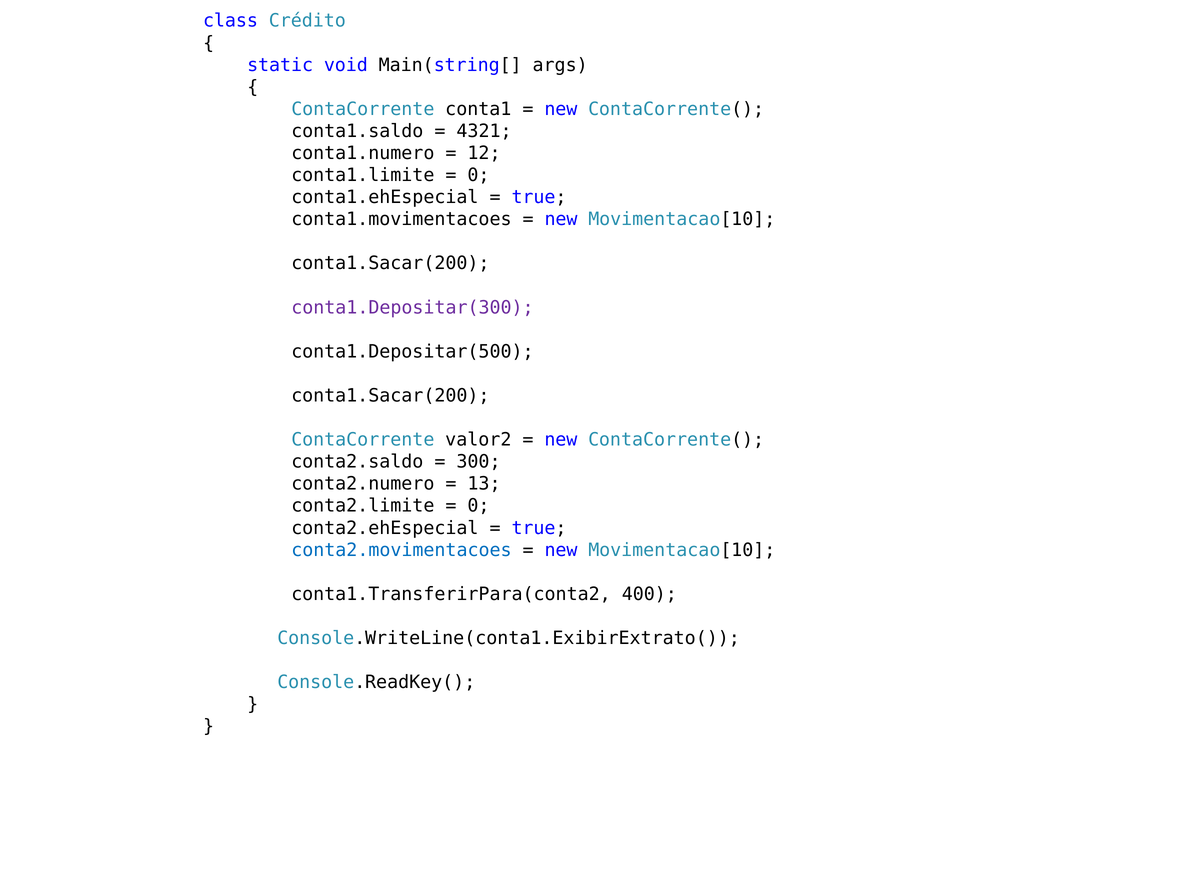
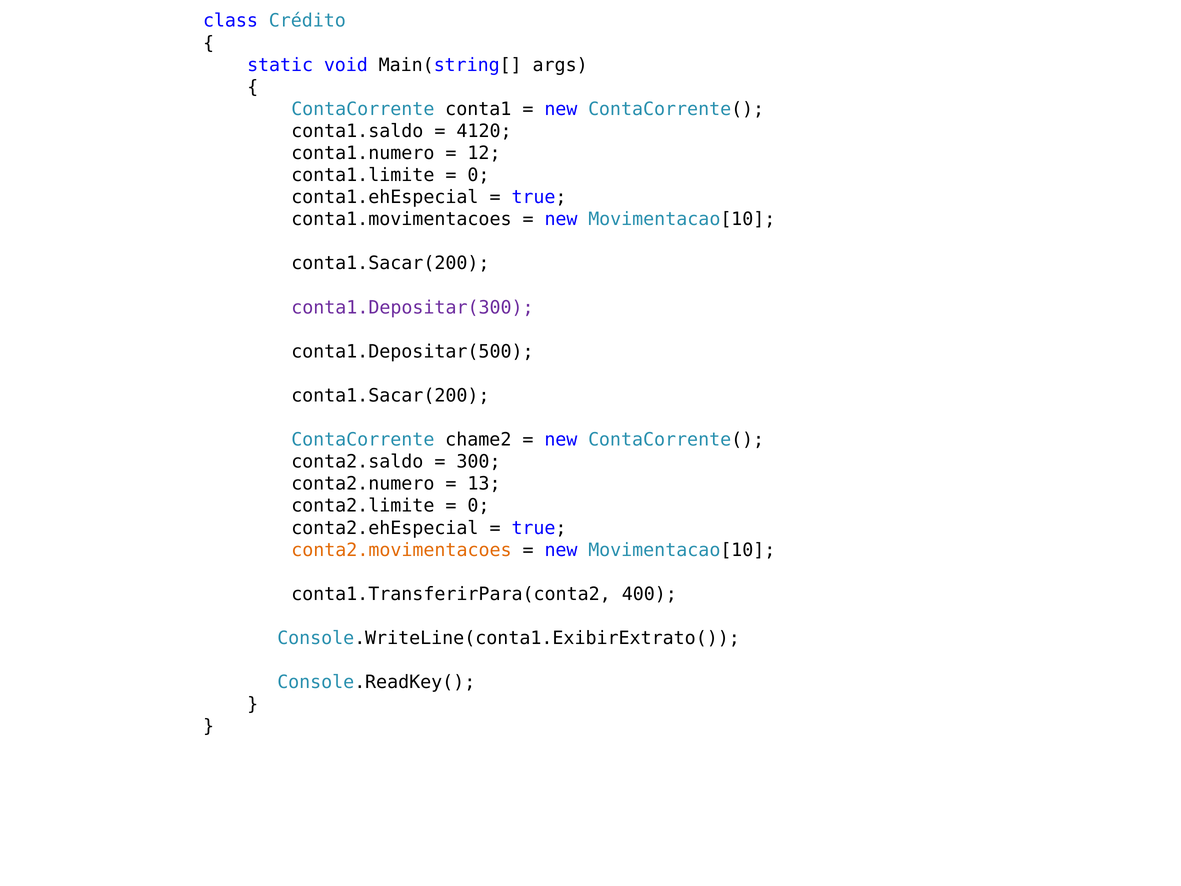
4321: 4321 -> 4120 (484, 131)
valor2: valor2 -> chame2 (478, 440)
conta2.movimentacoes colour: blue -> orange (401, 550)
